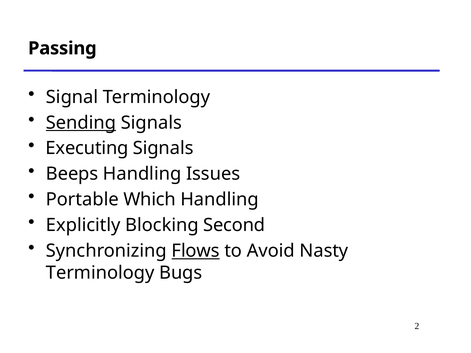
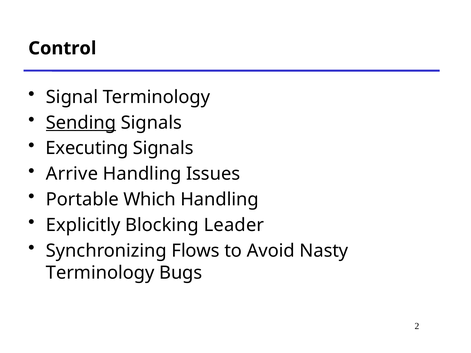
Passing: Passing -> Control (62, 48)
Beeps: Beeps -> Arrive (72, 174)
Second: Second -> Leader (234, 225)
Flows underline: present -> none (196, 251)
